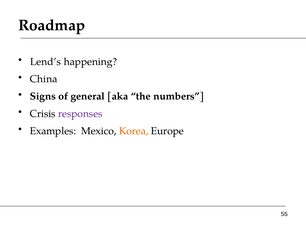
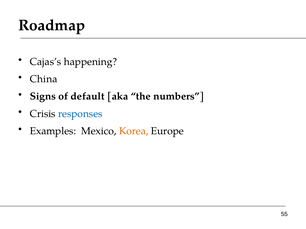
Lend’s: Lend’s -> Cajas’s (46, 62)
general: general -> default (88, 97)
responses colour: purple -> blue (80, 114)
